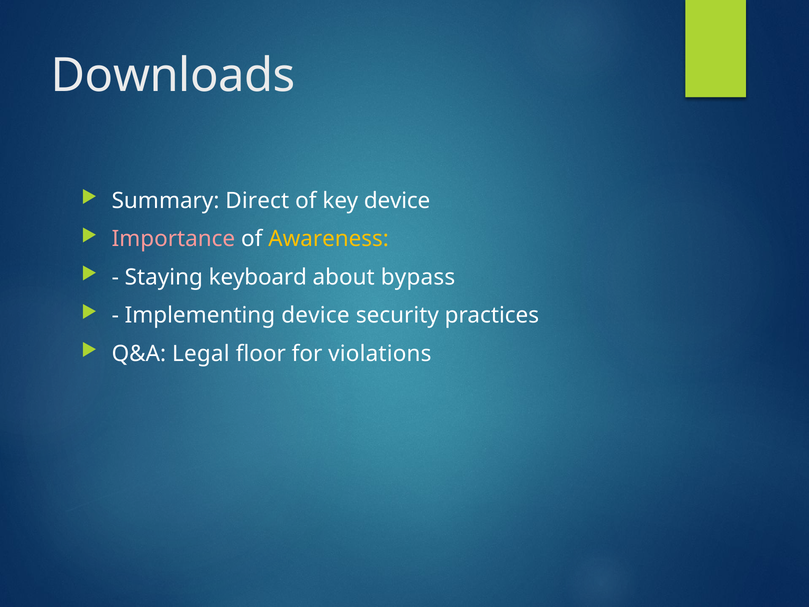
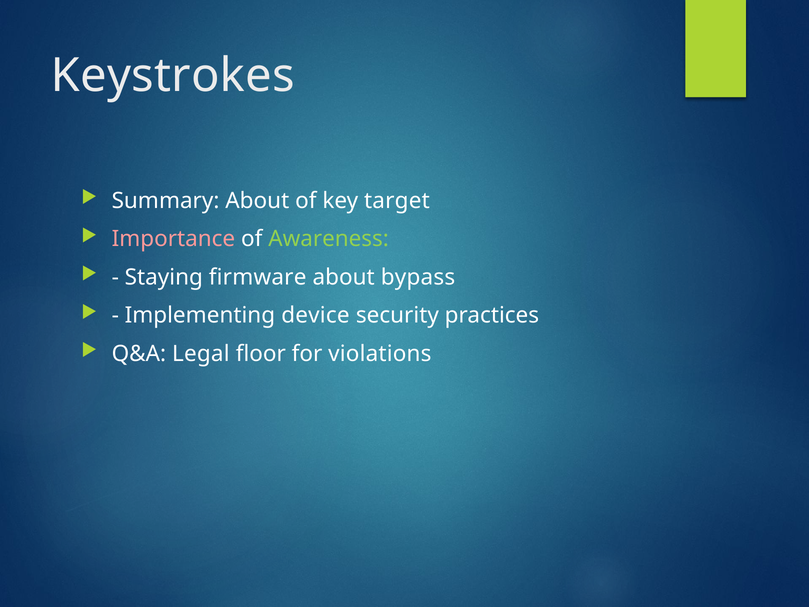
Downloads: Downloads -> Keystrokes (173, 76)
Summary Direct: Direct -> About (257, 201)
key device: device -> target (397, 201)
Awareness colour: yellow -> light green (329, 239)
keyboard: keyboard -> firmware (258, 277)
